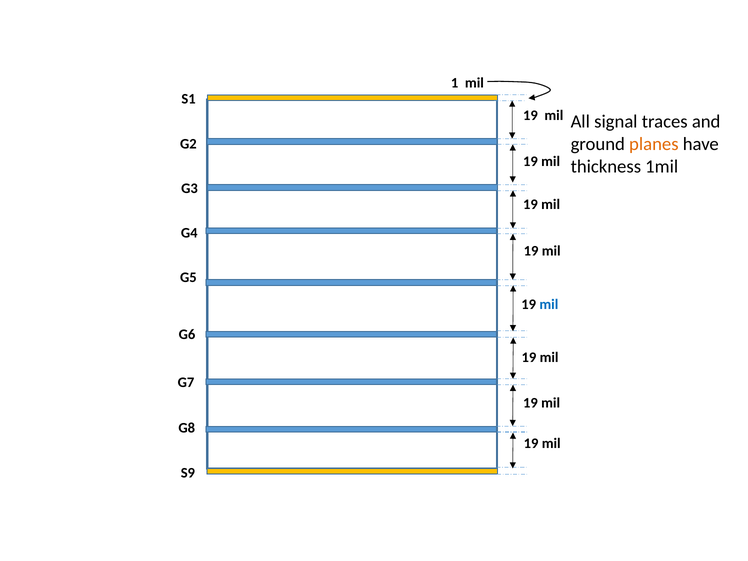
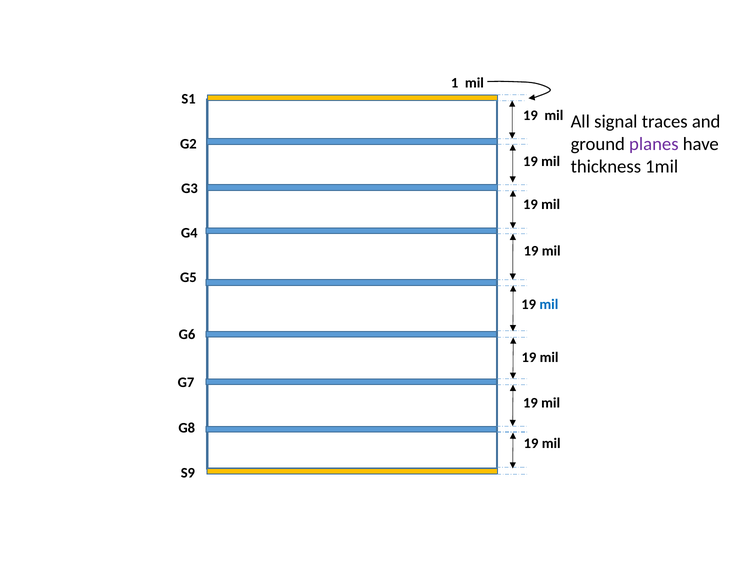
planes colour: orange -> purple (654, 144)
